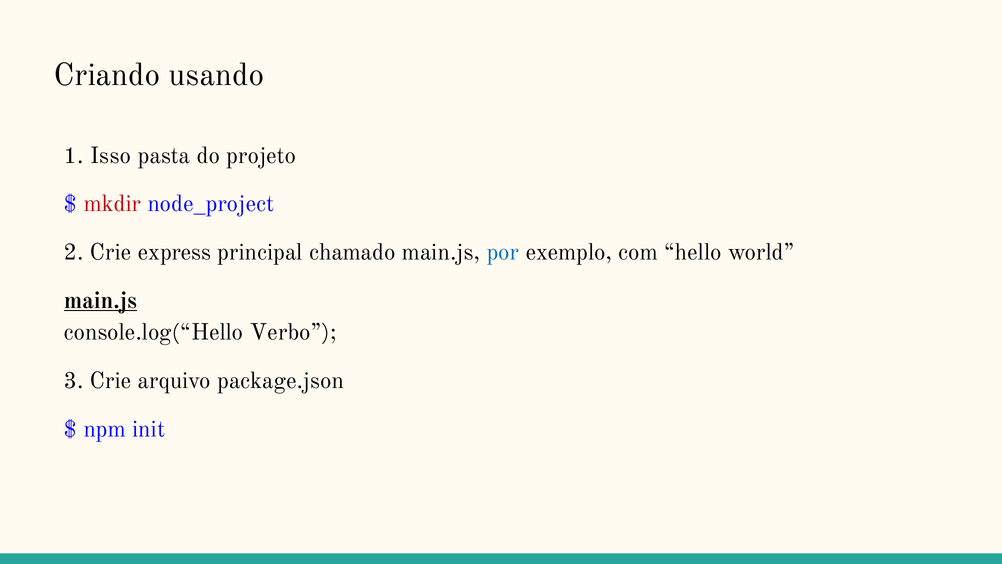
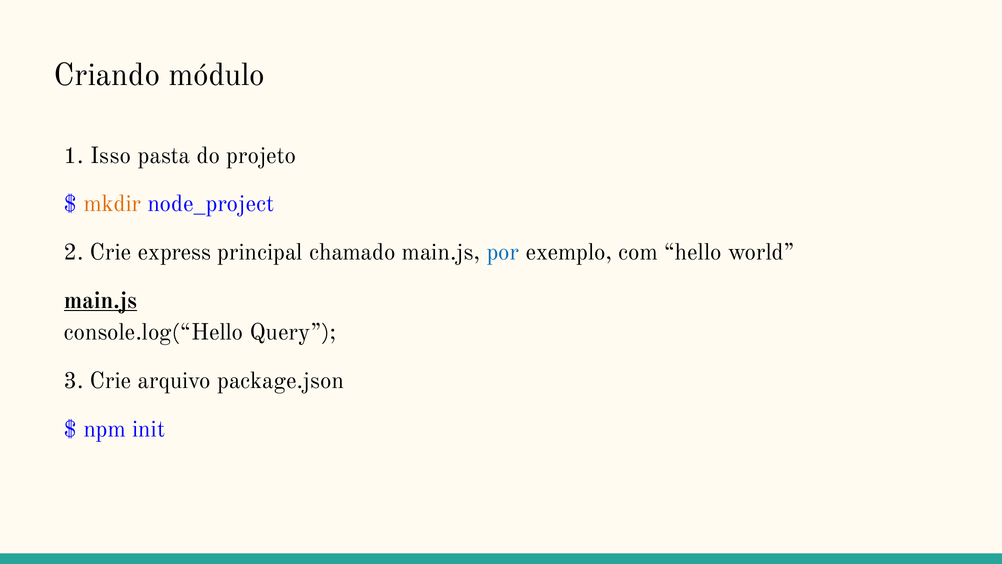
usando: usando -> módulo (217, 75)
mkdir colour: red -> orange (112, 204)
Verbo: Verbo -> Query (293, 332)
